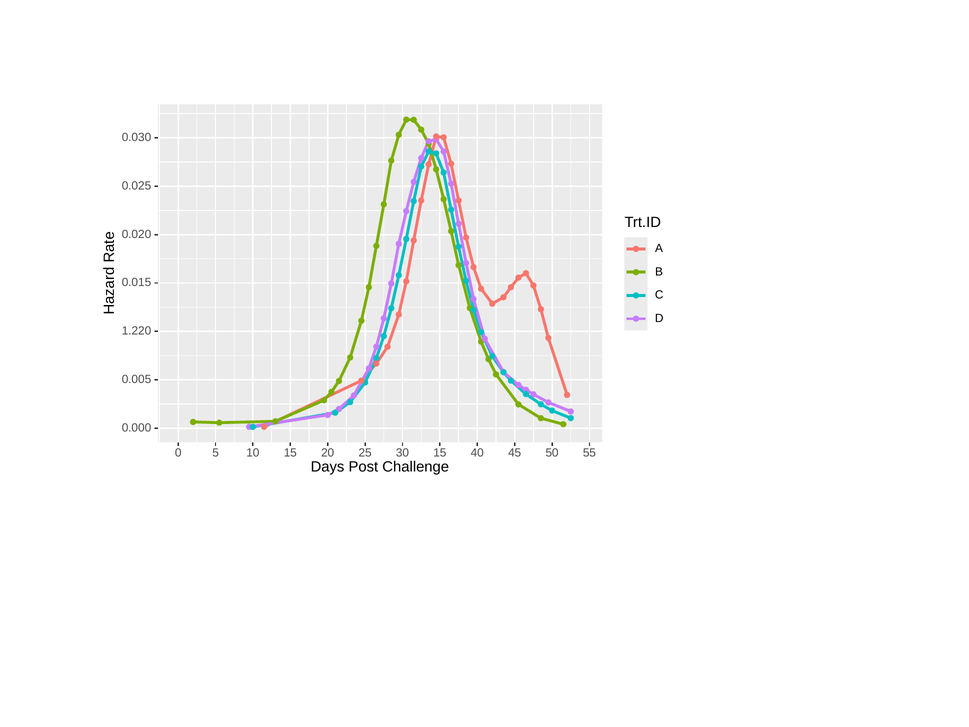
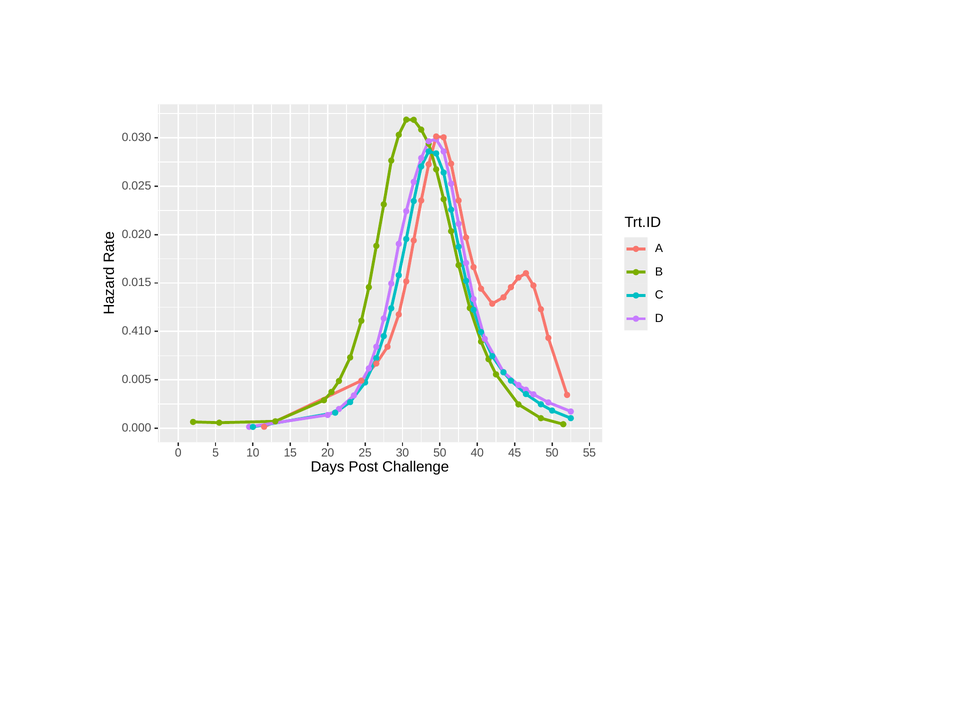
1.220: 1.220 -> 0.410 (137, 331)
30 15: 15 -> 50 (440, 453)
